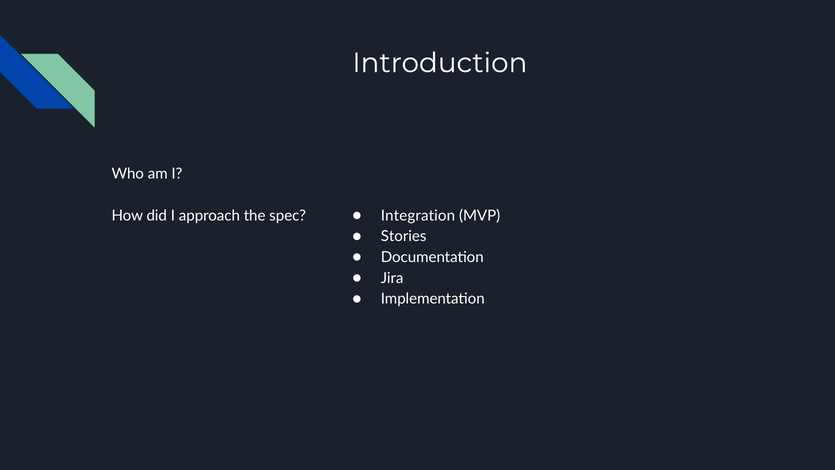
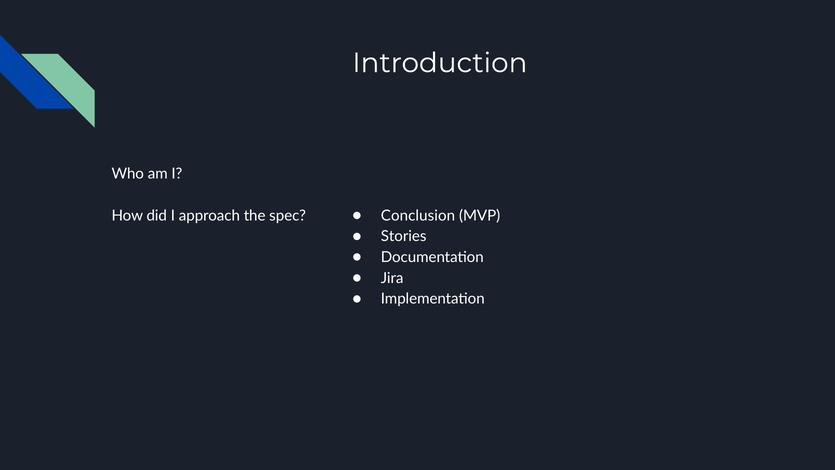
Integration: Integration -> Conclusion (418, 215)
